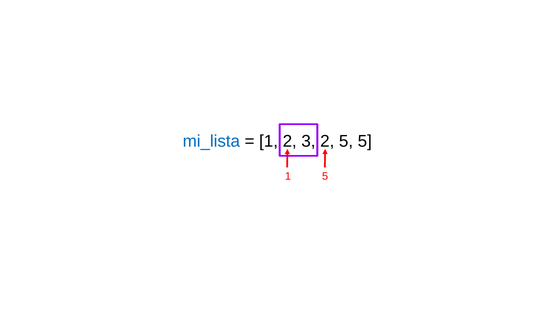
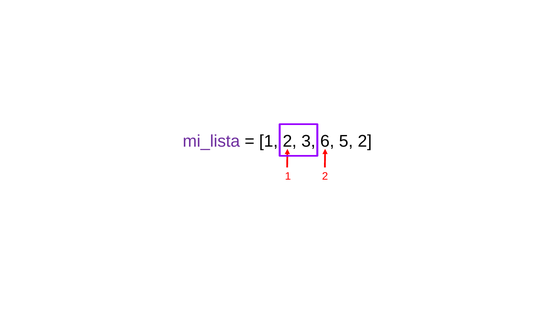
mi_lista colour: blue -> purple (211, 141)
3 2: 2 -> 6 (327, 141)
5 5: 5 -> 2 (365, 141)
5: 5 -> 2 (325, 176)
